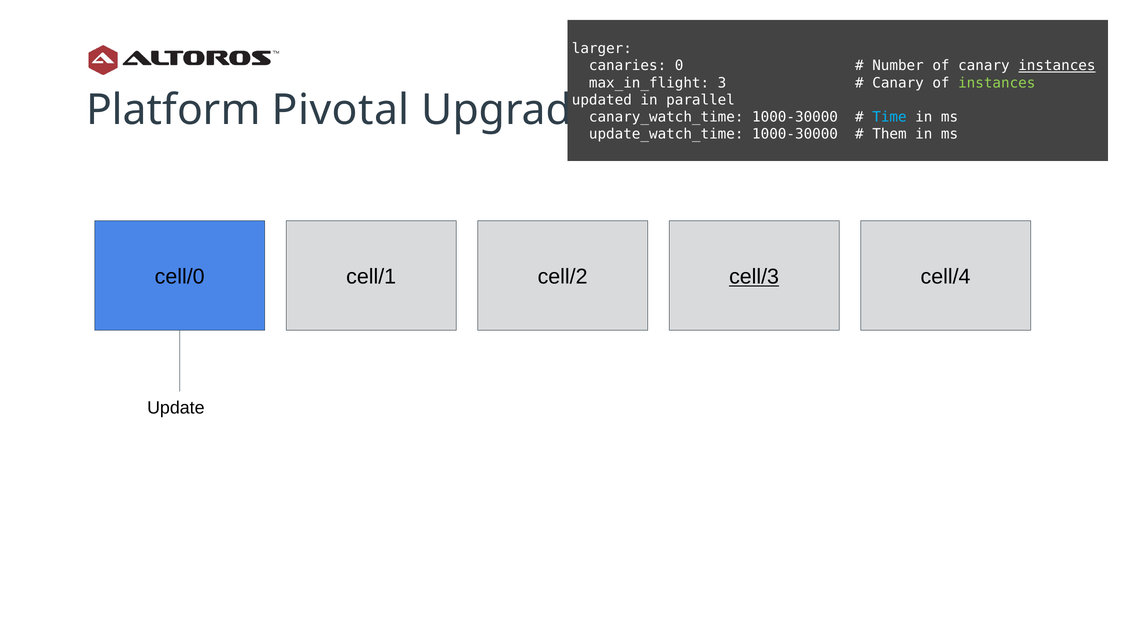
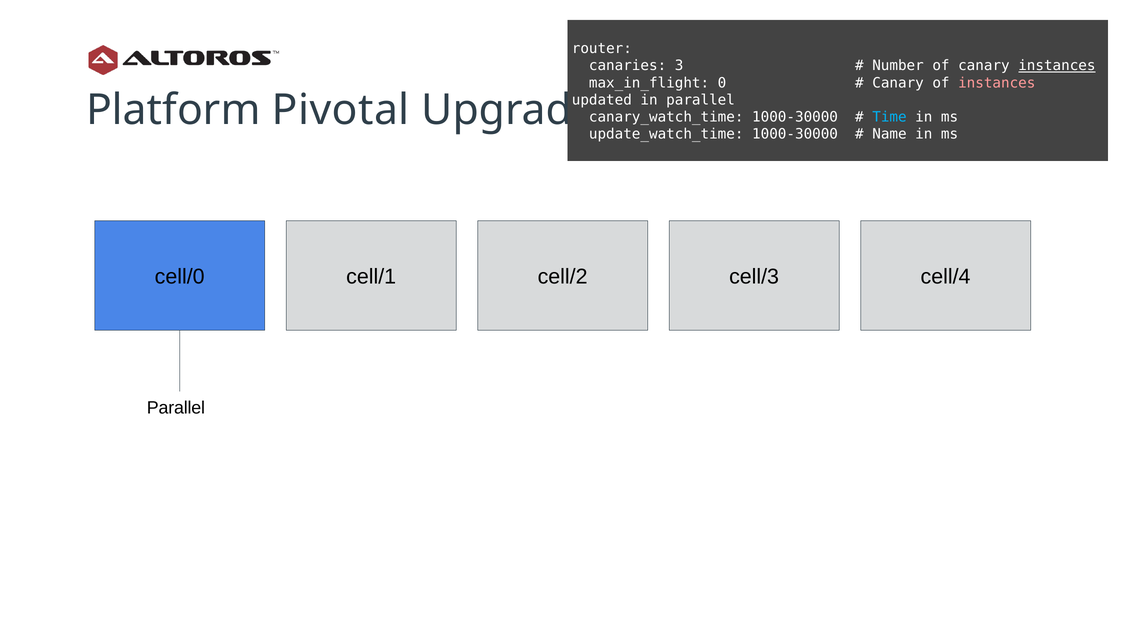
larger: larger -> router (602, 49)
0: 0 -> 3 (679, 66)
3: 3 -> 0 (722, 83)
instances colour: light green -> pink (997, 83)
Them: Them -> Name (889, 134)
cell/3 underline: present -> none (754, 277)
Update: Update -> Parallel (176, 408)
